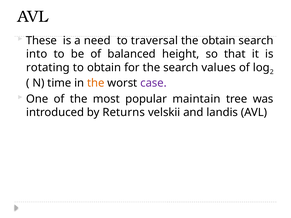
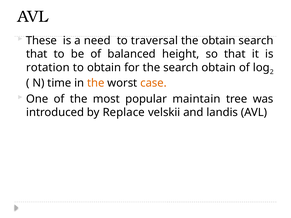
into: into -> that (37, 54)
rotating: rotating -> rotation (48, 68)
search values: values -> obtain (219, 68)
case colour: purple -> orange (154, 83)
Returns: Returns -> Replace (124, 113)
